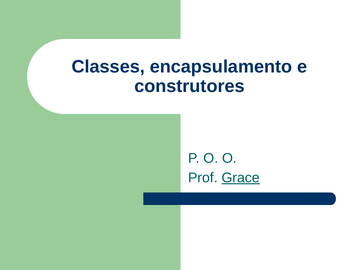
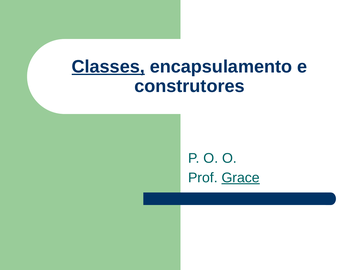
Classes underline: none -> present (108, 67)
